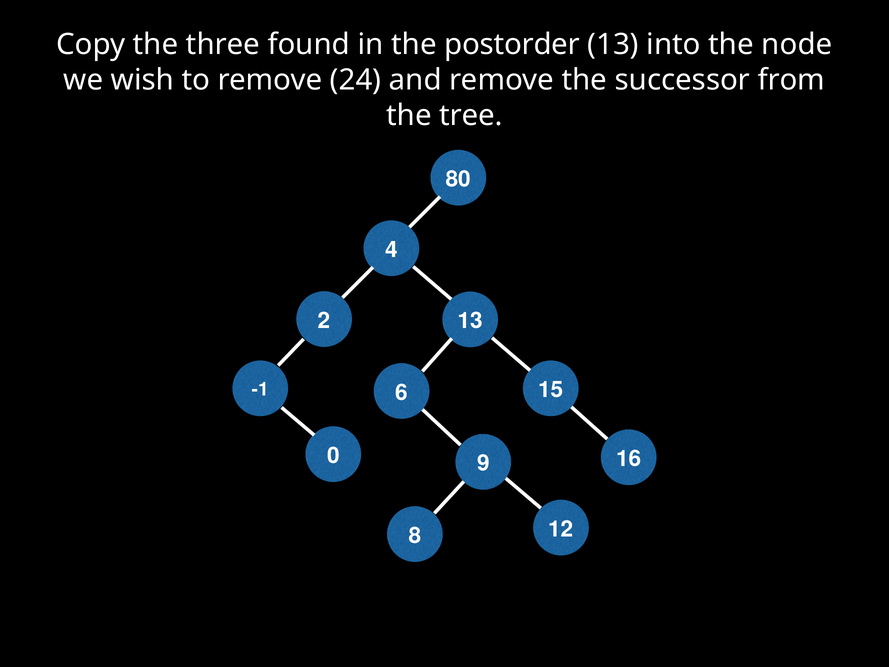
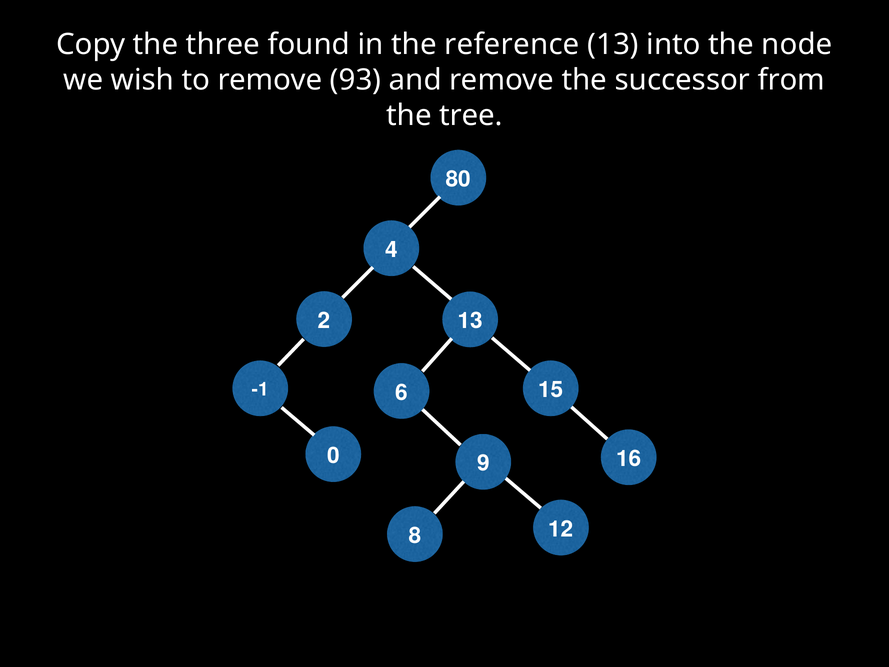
postorder: postorder -> reference (512, 45)
24: 24 -> 93 (356, 80)
